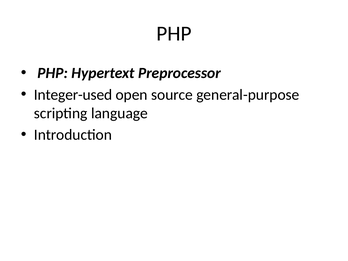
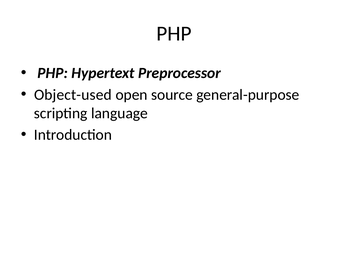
Integer-used: Integer-used -> Object-used (73, 95)
